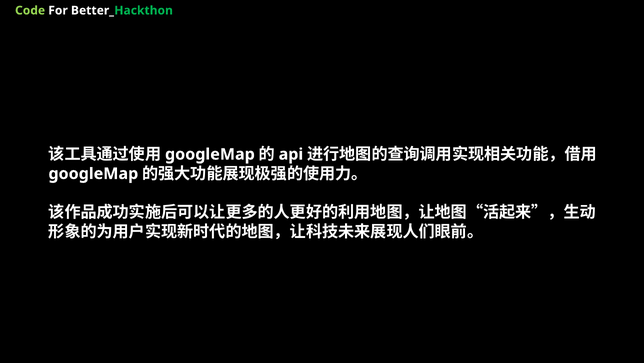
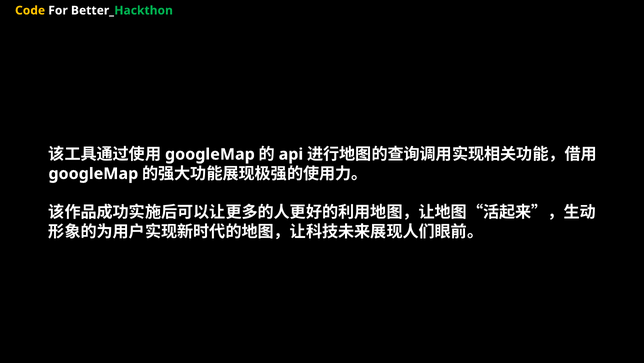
Code colour: light green -> yellow (30, 10)
